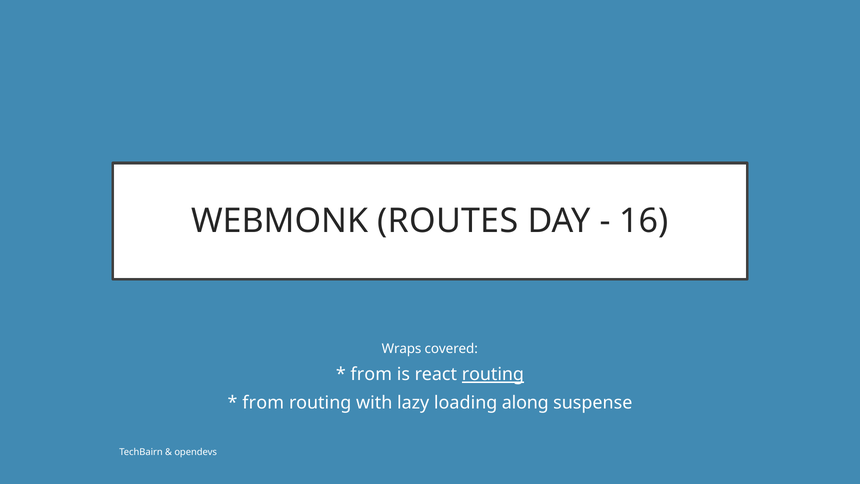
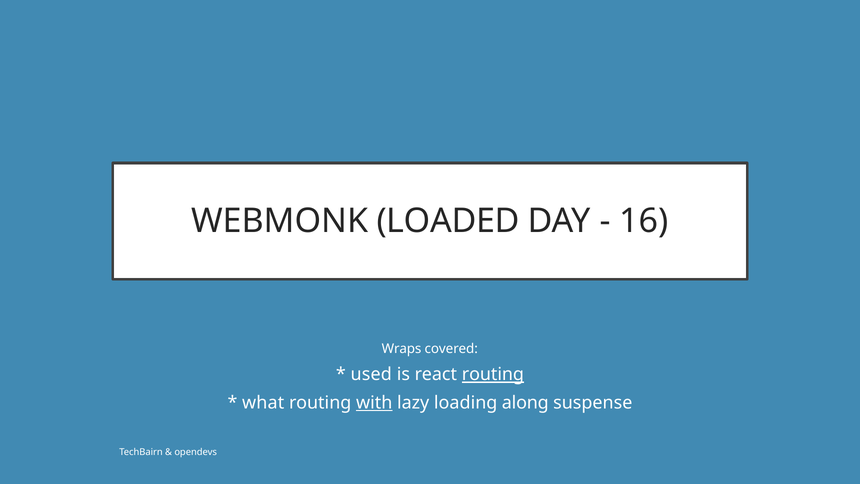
ROUTES: ROUTES -> LOADED (448, 221)
from: from -> used (371, 374)
from: from -> what (263, 403)
with underline: none -> present (374, 403)
